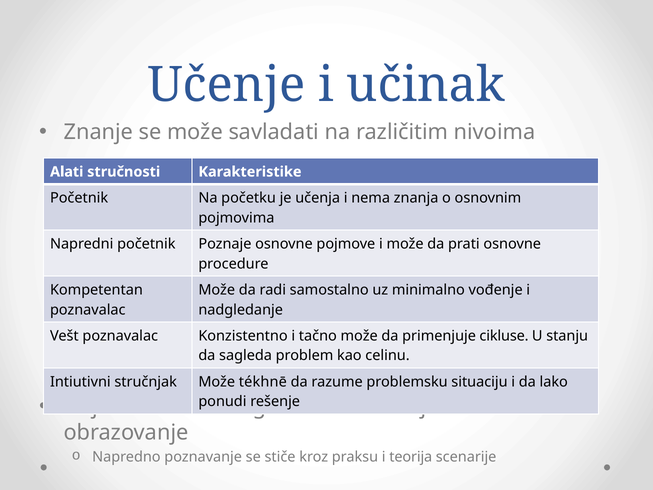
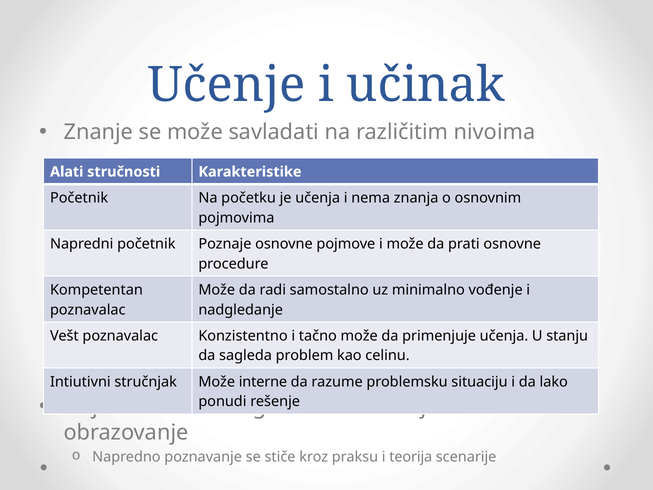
primenjuje cikluse: cikluse -> učenja (504, 336)
tékhnē: tékhnē -> interne (263, 382)
